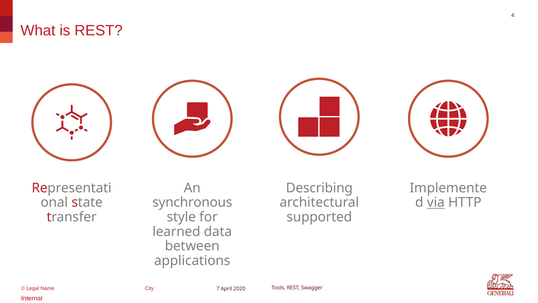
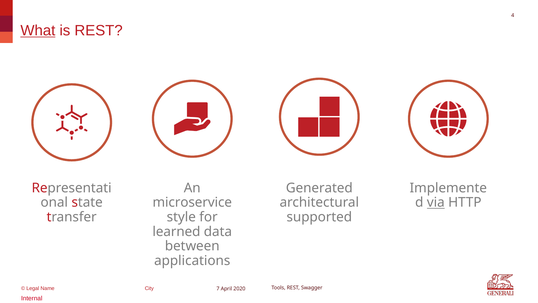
What underline: none -> present (38, 31)
Describing: Describing -> Generated (319, 188)
synchronous: synchronous -> microservice (192, 202)
